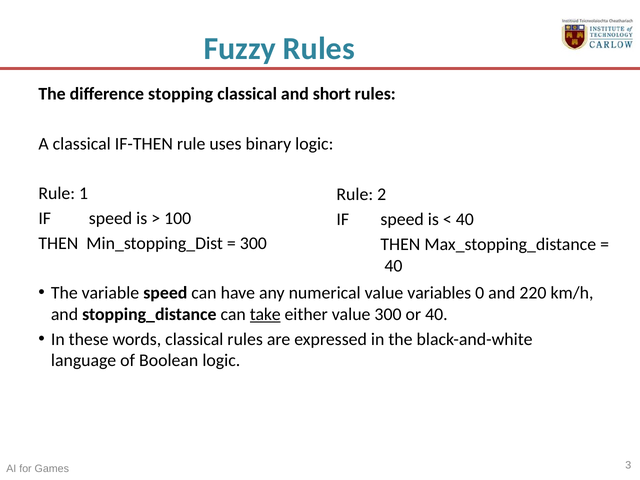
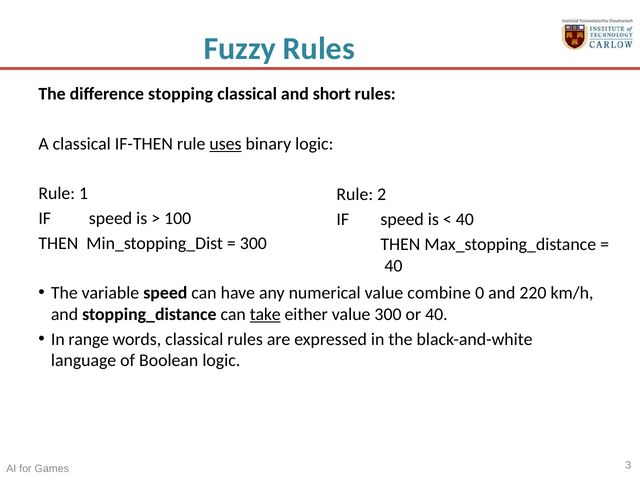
uses underline: none -> present (225, 144)
variables: variables -> combine (439, 293)
these: these -> range (89, 339)
